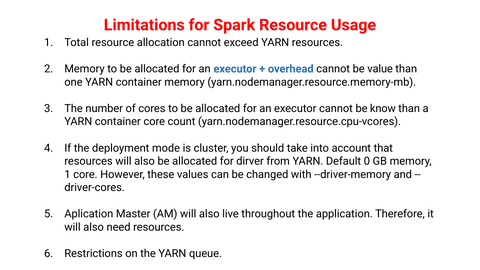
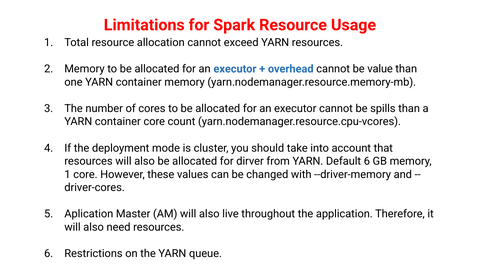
know: know -> spills (383, 108)
Default 0: 0 -> 6 (367, 161)
